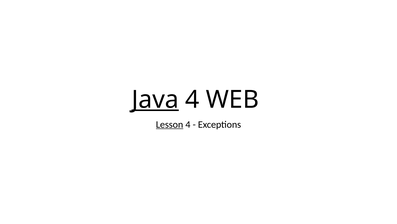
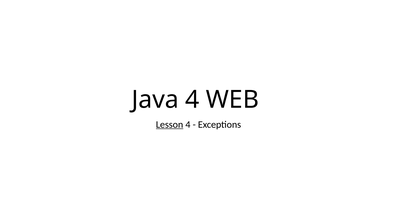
Java underline: present -> none (155, 99)
